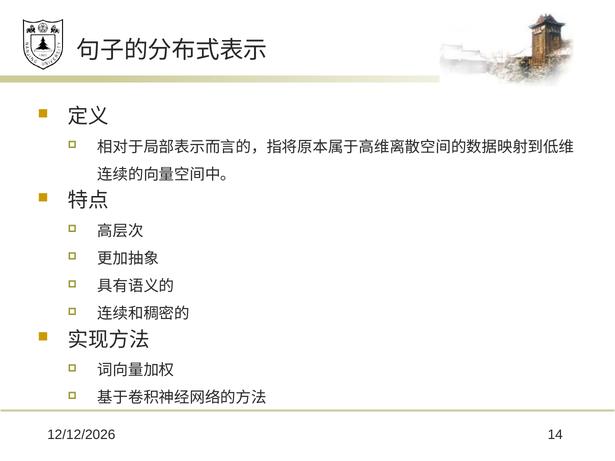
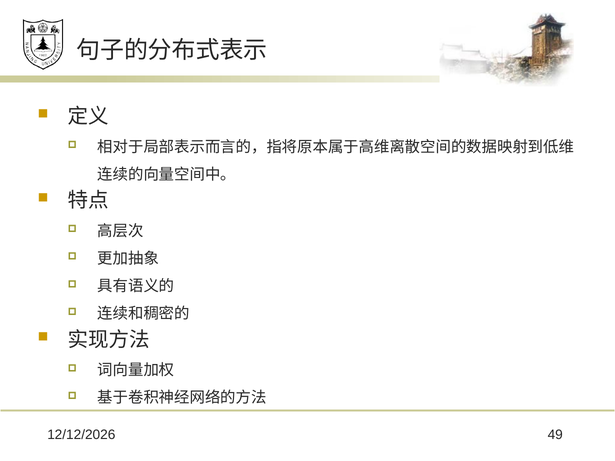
14: 14 -> 49 (555, 435)
